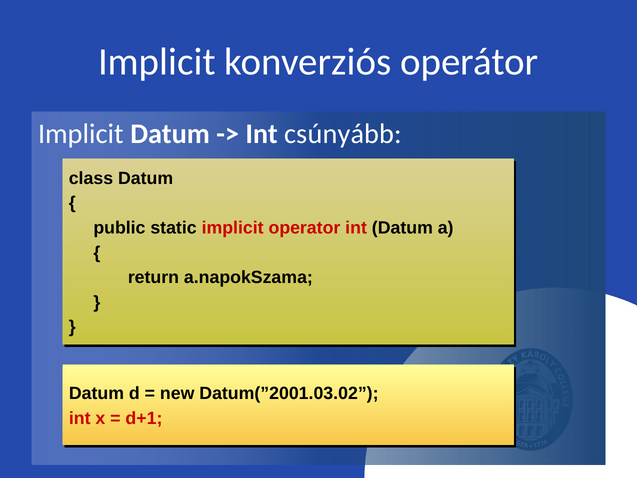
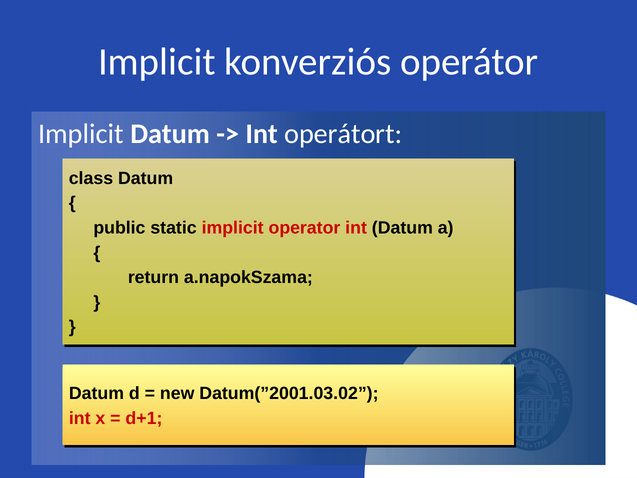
csúnyább: csúnyább -> operátort (343, 134)
